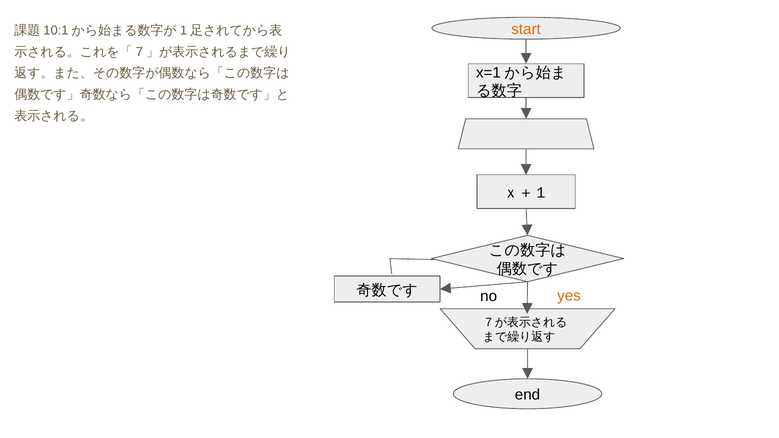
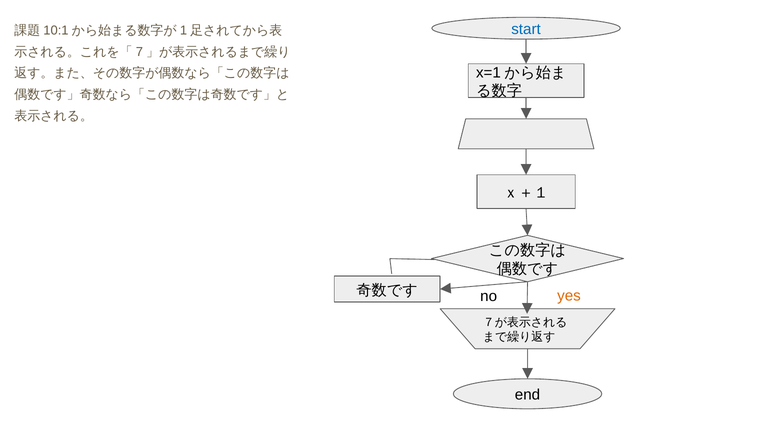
start colour: orange -> blue (526, 29)
